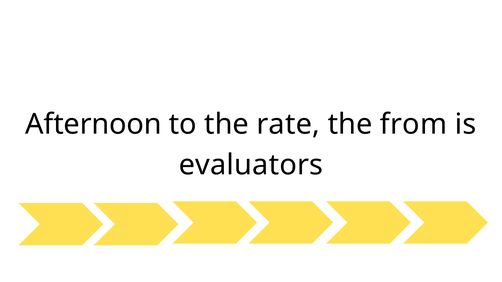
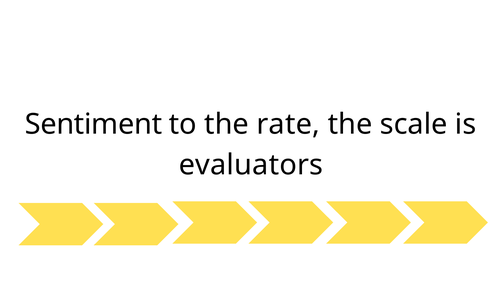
Afternoon: Afternoon -> Sentiment (93, 125)
from: from -> scale (414, 125)
